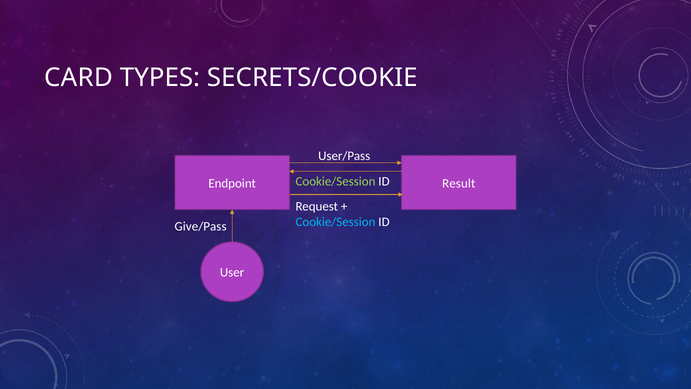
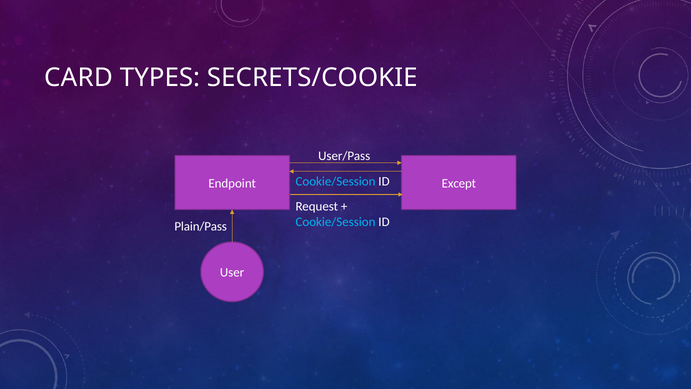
Cookie/Session colour: light green -> light blue (335, 181)
Result: Result -> Except (459, 183)
Give/Pass: Give/Pass -> Plain/Pass (201, 226)
